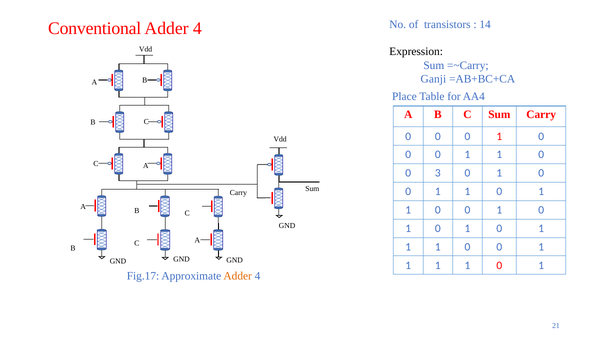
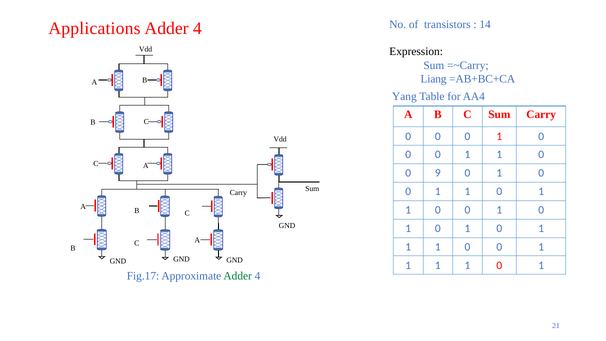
Conventional: Conventional -> Applications (94, 29)
Ganji: Ganji -> Liang (434, 79)
Place: Place -> Yang (404, 96)
3: 3 -> 9 (438, 173)
Adder colour: orange -> green (238, 276)
